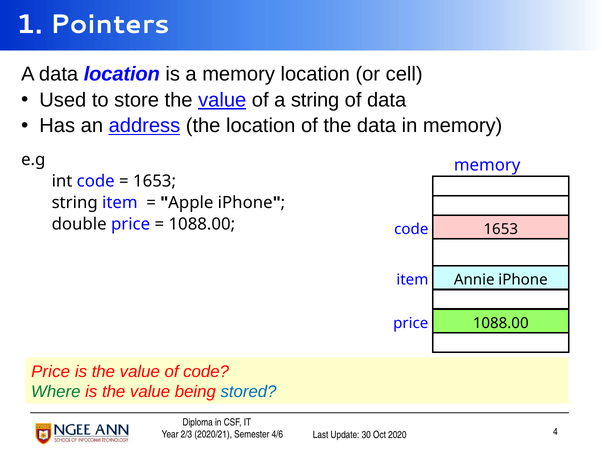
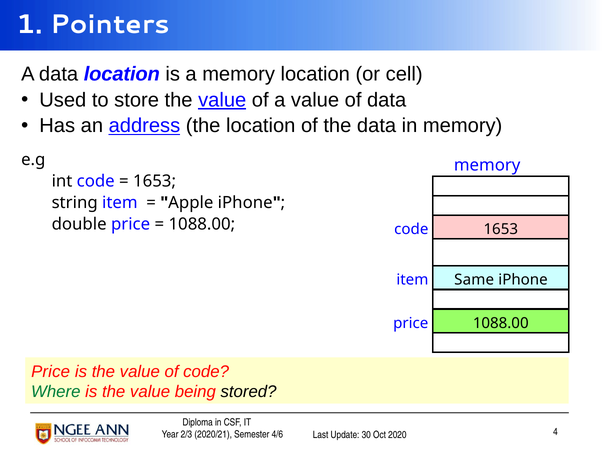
a string: string -> value (315, 100)
Annie: Annie -> Same (474, 280)
stored colour: blue -> black (249, 392)
